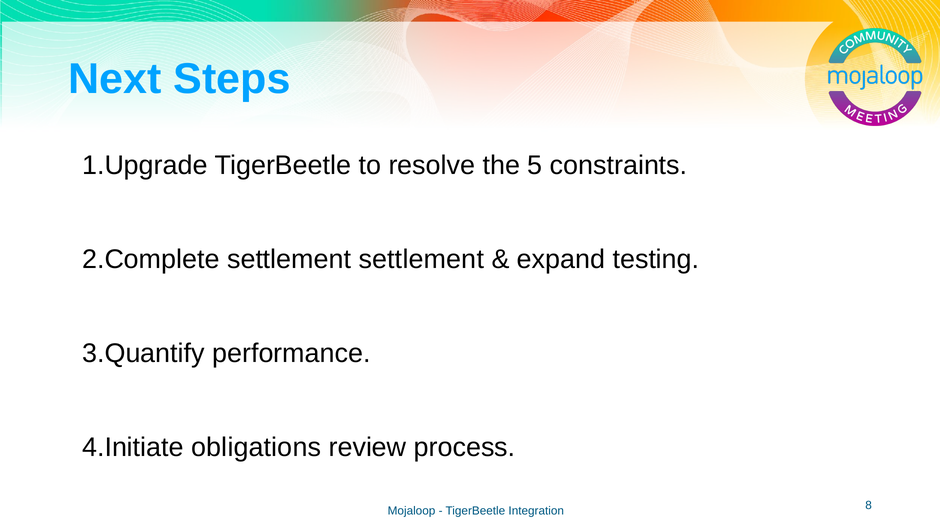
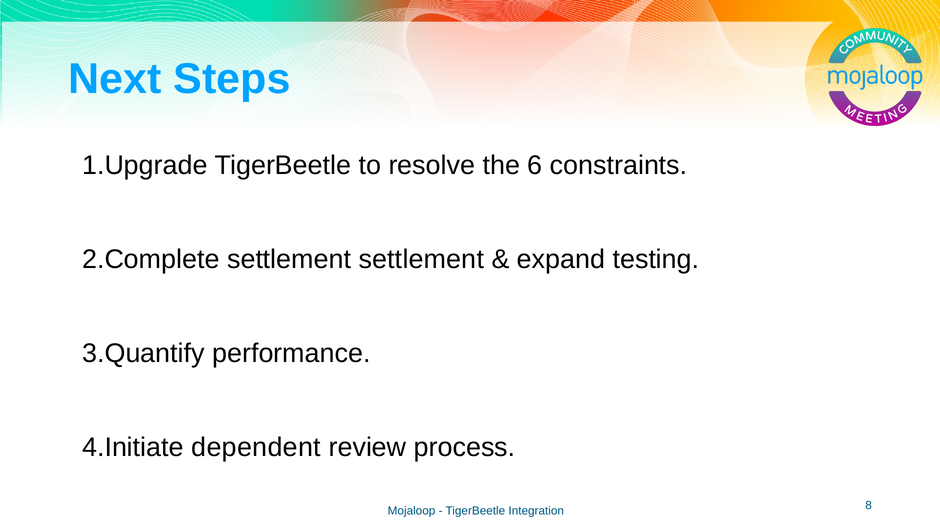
5: 5 -> 6 (535, 165)
obligations: obligations -> dependent (256, 447)
